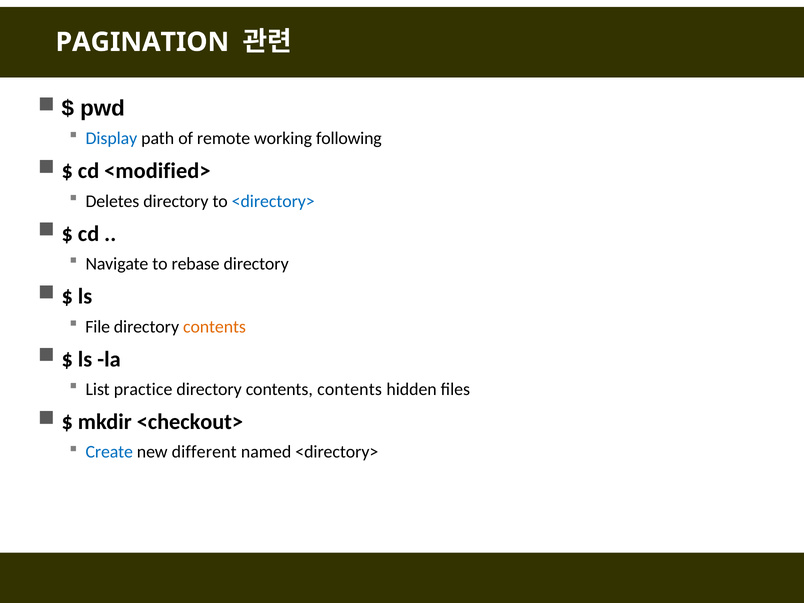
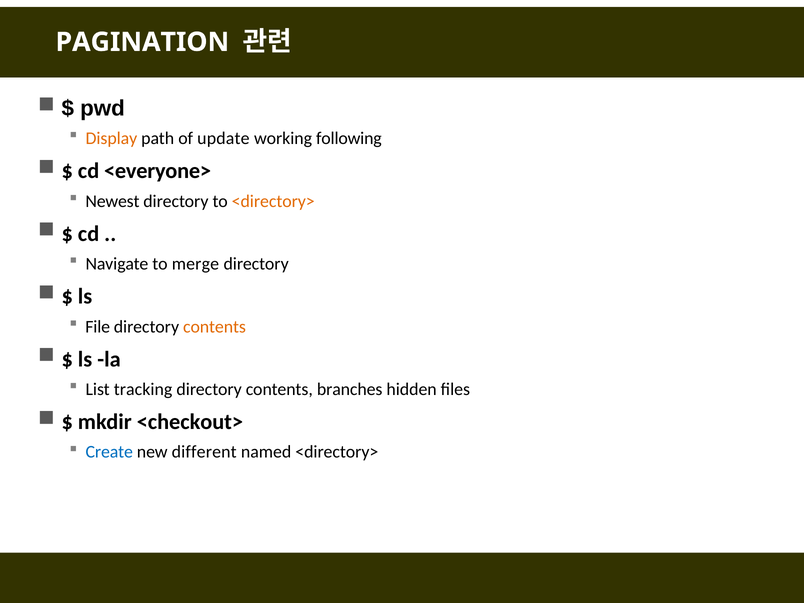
Display colour: blue -> orange (111, 139)
remote: remote -> update (223, 139)
<modified>: <modified> -> <everyone> (158, 171)
Deletes: Deletes -> Newest (112, 201)
<directory> colour: blue -> orange (273, 201)
rebase: rebase -> merge (195, 264)
practice: practice -> tracking (143, 389)
contents contents: contents -> branches (350, 389)
